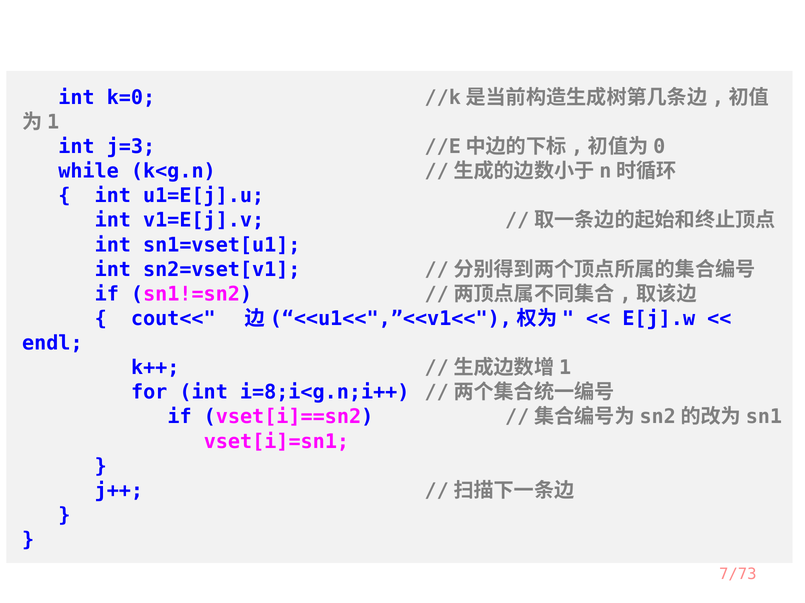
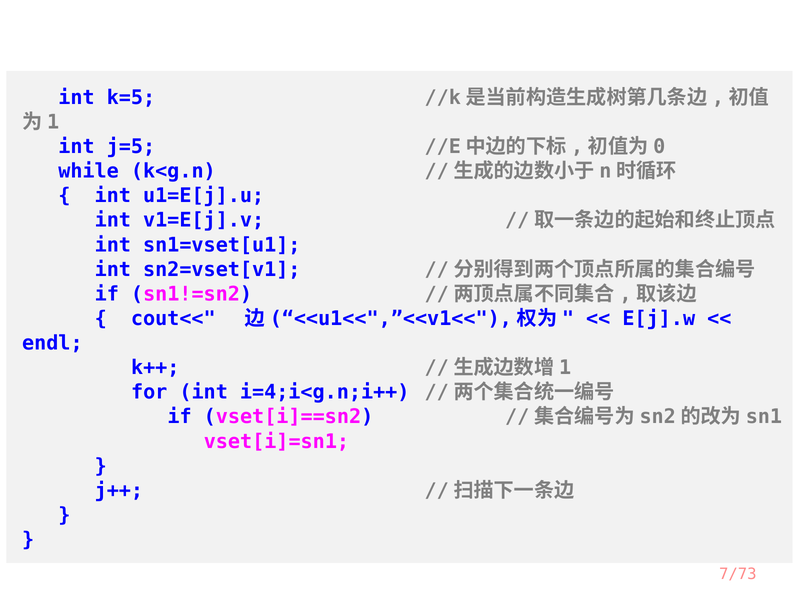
k=0: k=0 -> k=5 (131, 98)
j=3: j=3 -> j=5 (131, 147)
i=8;i<g.n;i++: i=8;i<g.n;i++ -> i=4;i<g.n;i++ (325, 393)
